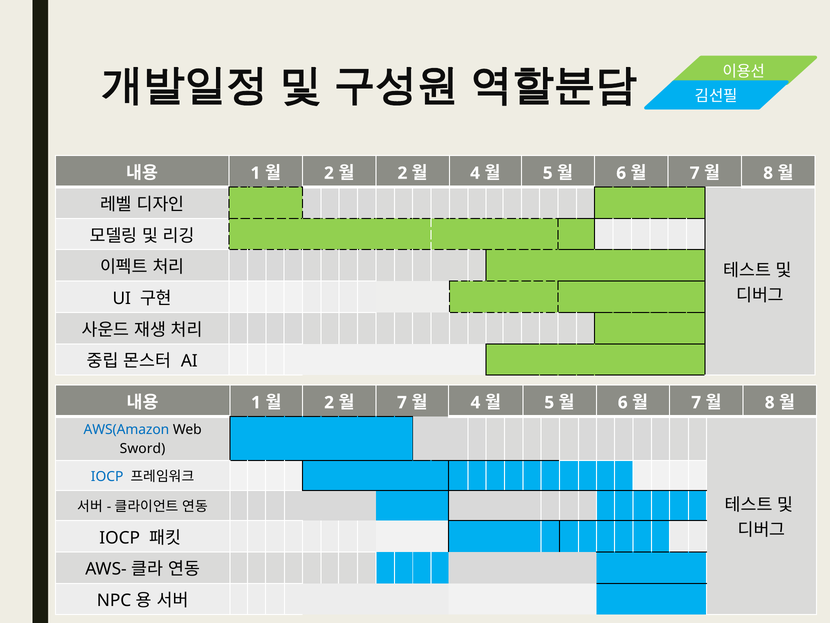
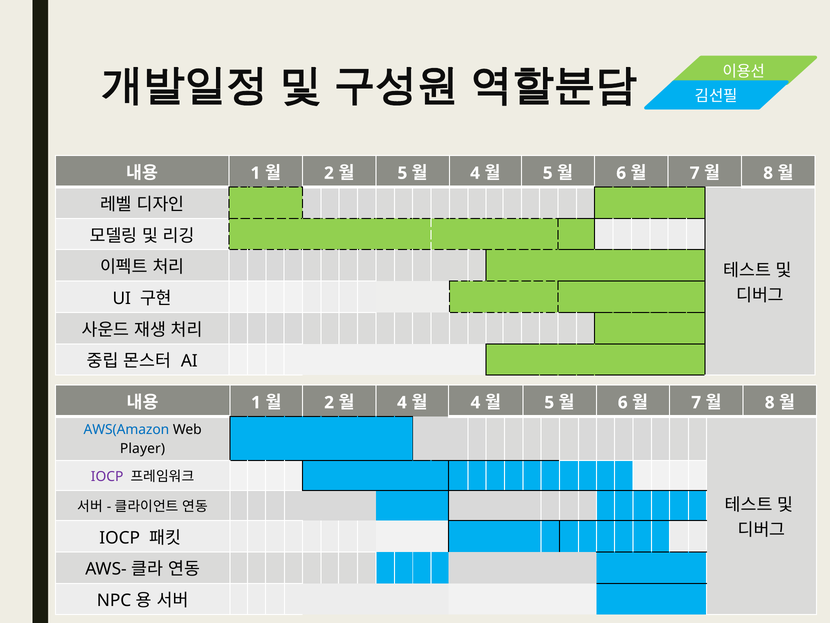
2: 2 -> 5 (402, 173)
7: 7 -> 4 (402, 402)
Sword: Sword -> Player (143, 448)
IOCP colour: blue -> purple (107, 477)
